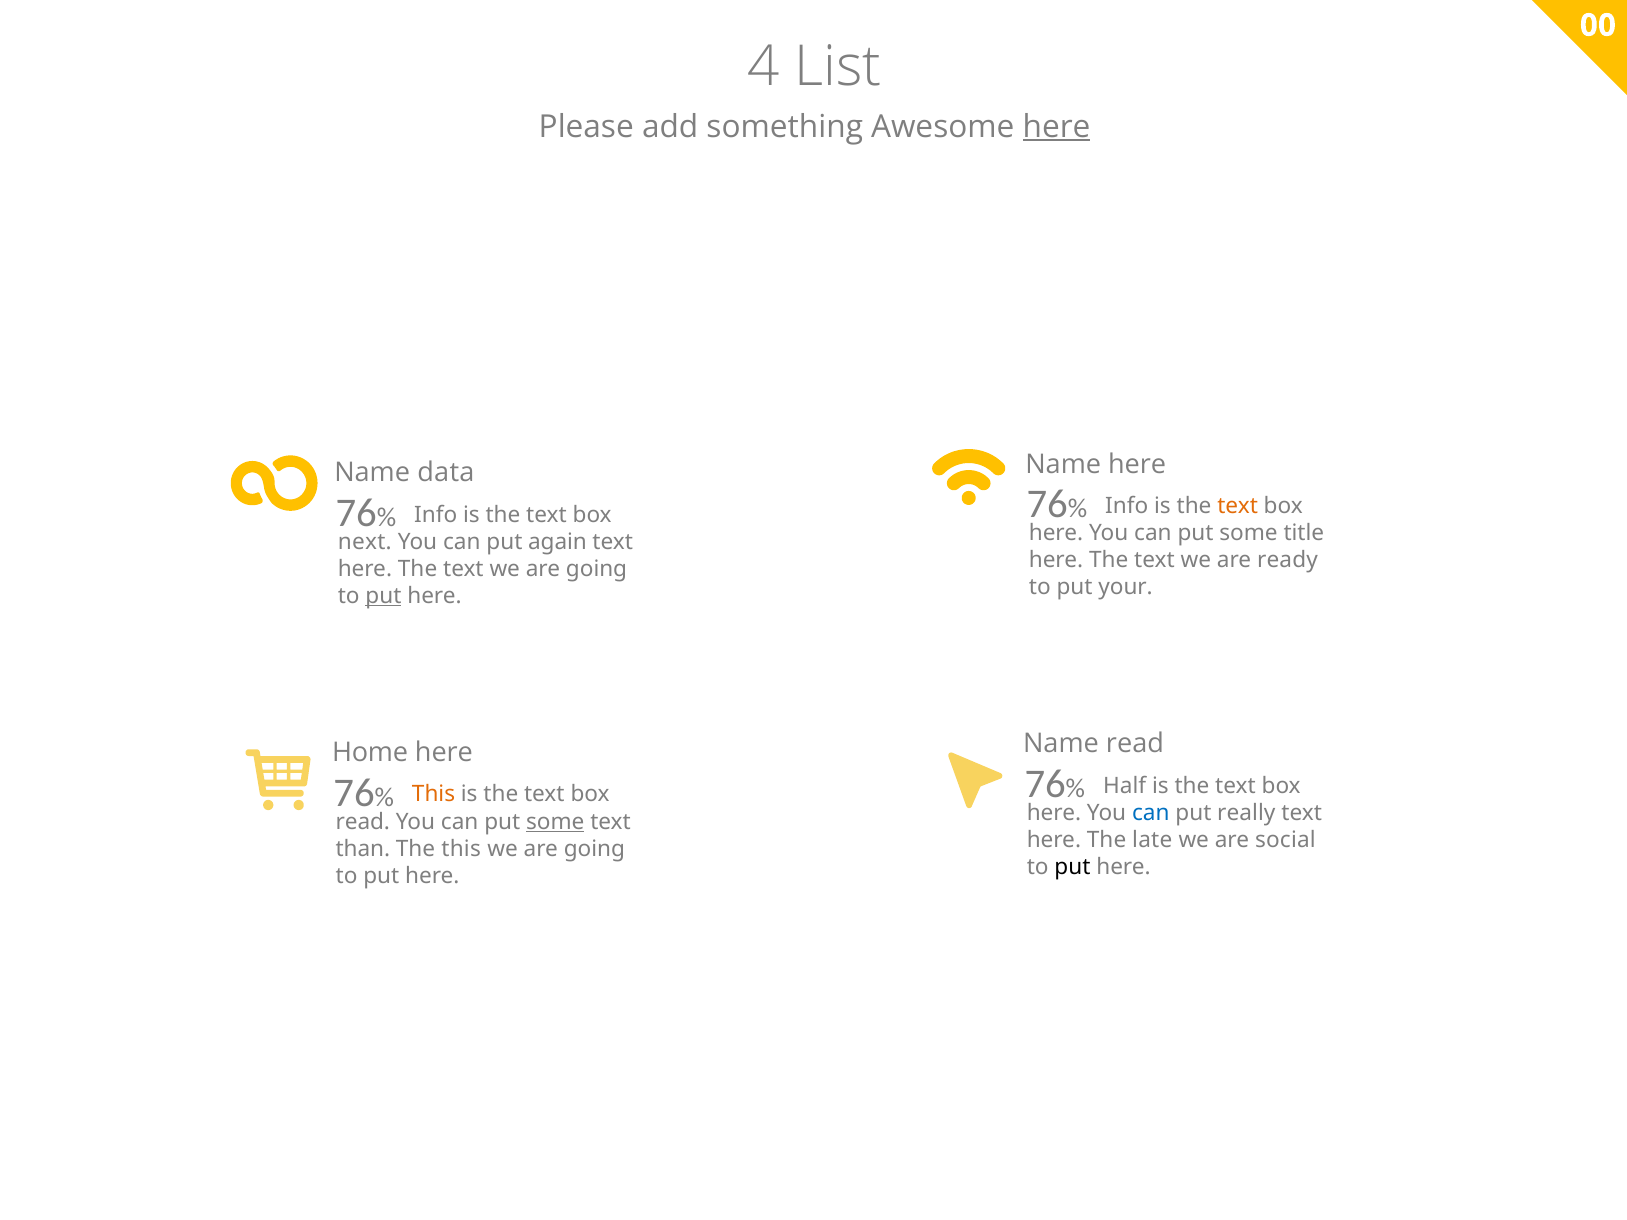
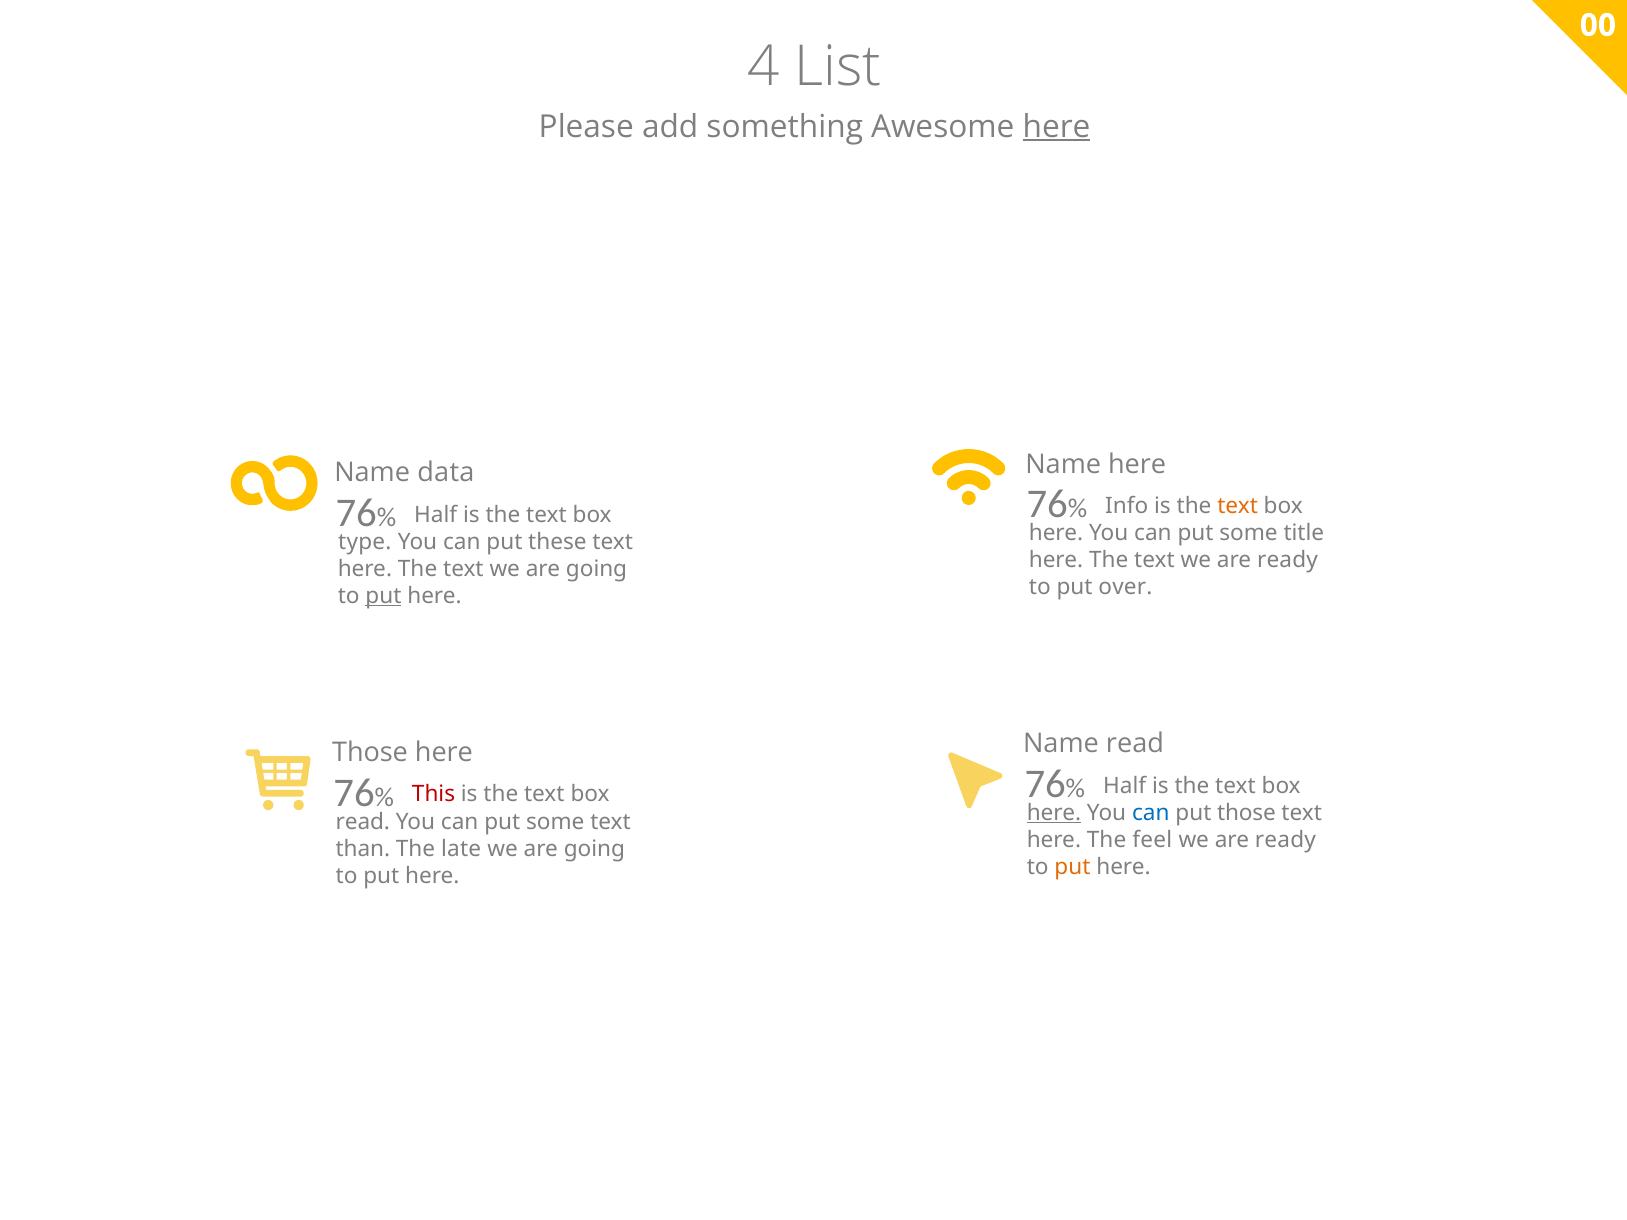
Info: Info -> Half (436, 515)
next: next -> type (365, 542)
again: again -> these (557, 542)
your: your -> over (1125, 588)
Home: Home -> Those (370, 752)
This colour: orange -> red (434, 795)
here underline: none -> present (1054, 813)
put really: really -> those (1246, 813)
some underline: present -> none (555, 822)
late: late -> feel (1152, 840)
social: social -> ready (1285, 840)
The this: this -> late (461, 849)
put colour: black -> orange (1072, 867)
